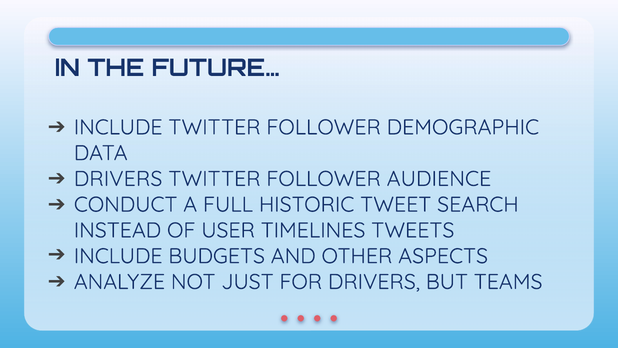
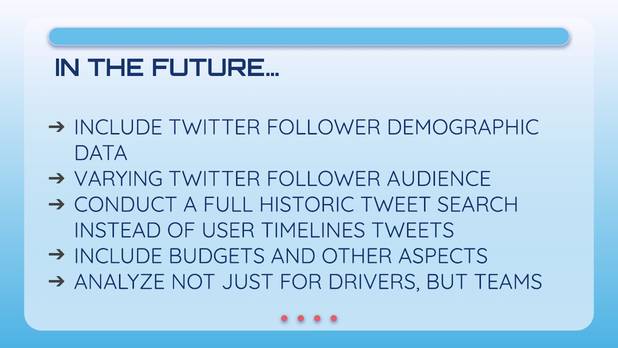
DRIVERS: DRIVERS -> VARYING (118, 179)
